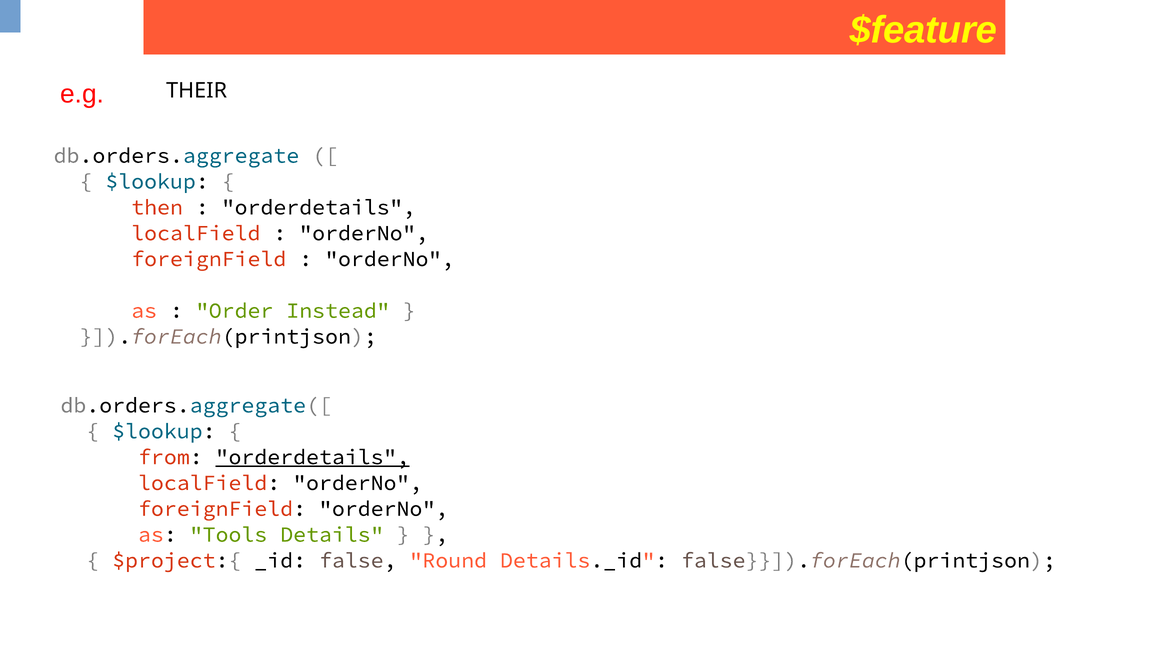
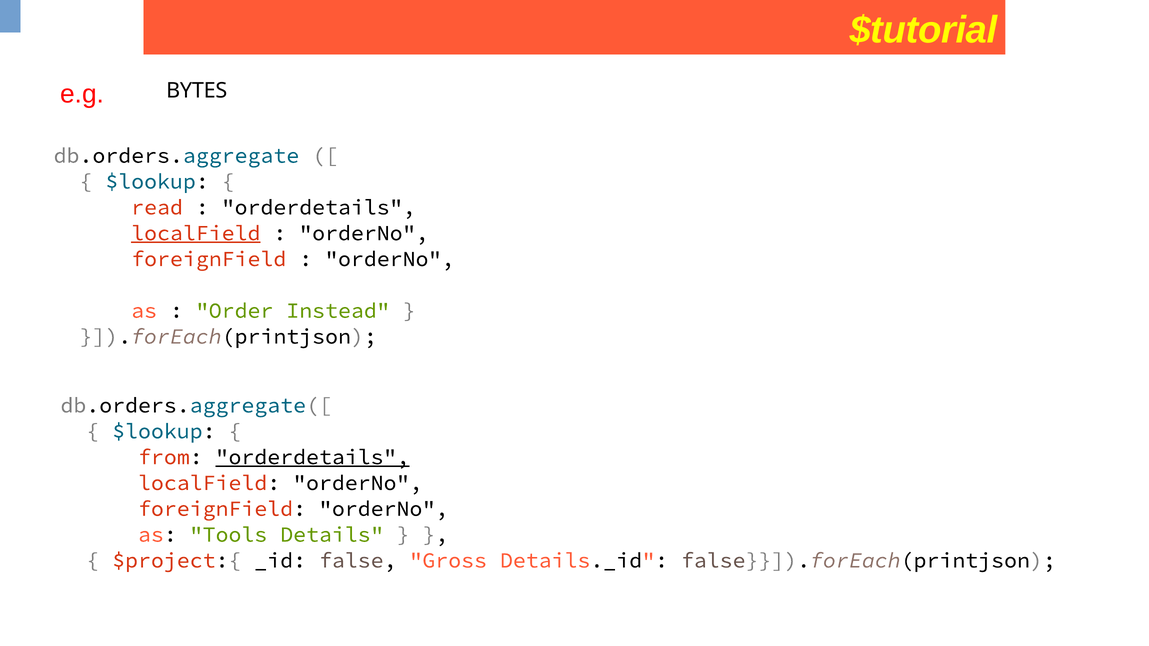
$feature: $feature -> $tutorial (923, 30)
THEIR: THEIR -> BYTES (197, 90)
then: then -> read (157, 207)
localField underline: none -> present (196, 233)
Round: Round -> Gross (448, 561)
